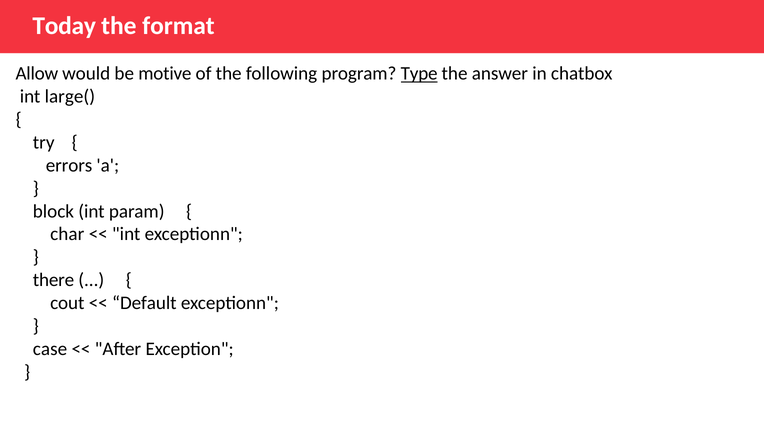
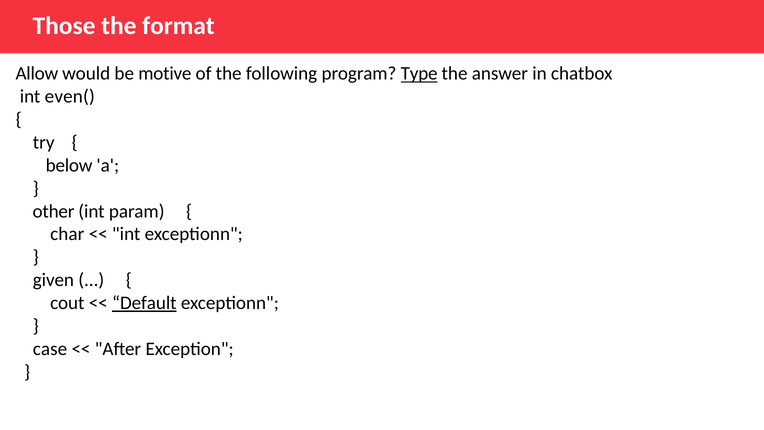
Today: Today -> Those (64, 26)
large(: large( -> even( (70, 97)
errors: errors -> below (69, 165)
block: block -> other (53, 211)
there: there -> given (53, 280)
Default underline: none -> present (144, 303)
